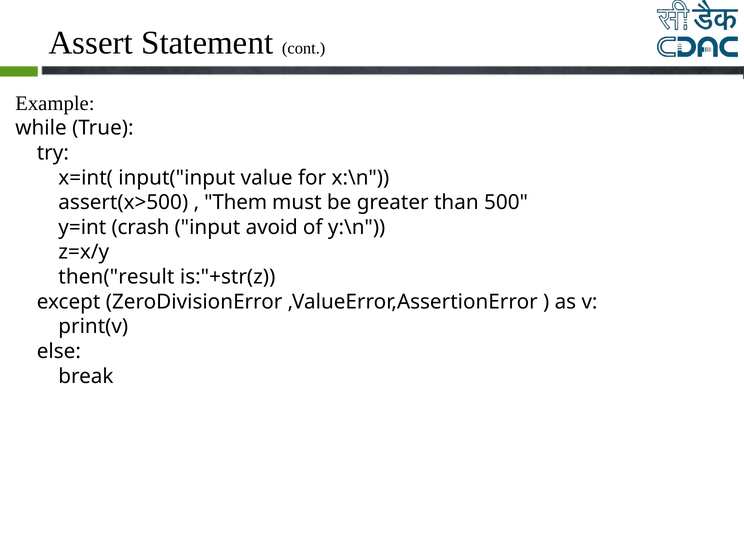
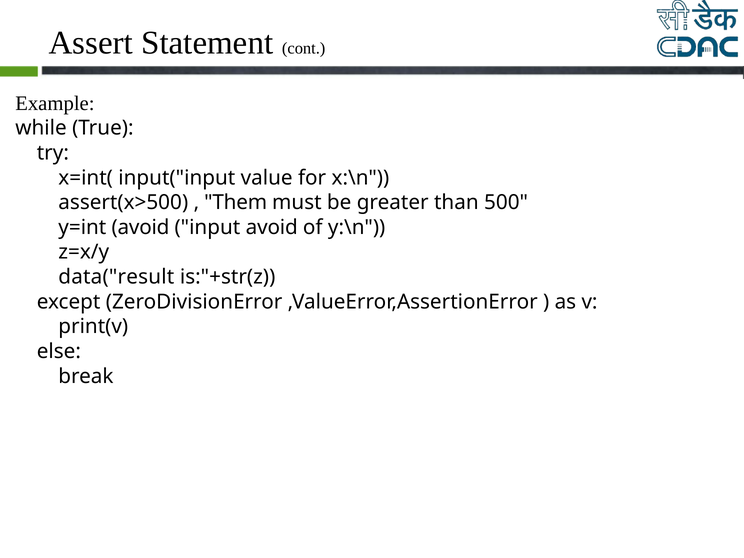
y=int crash: crash -> avoid (141, 227)
then("result: then("result -> data("result (116, 277)
